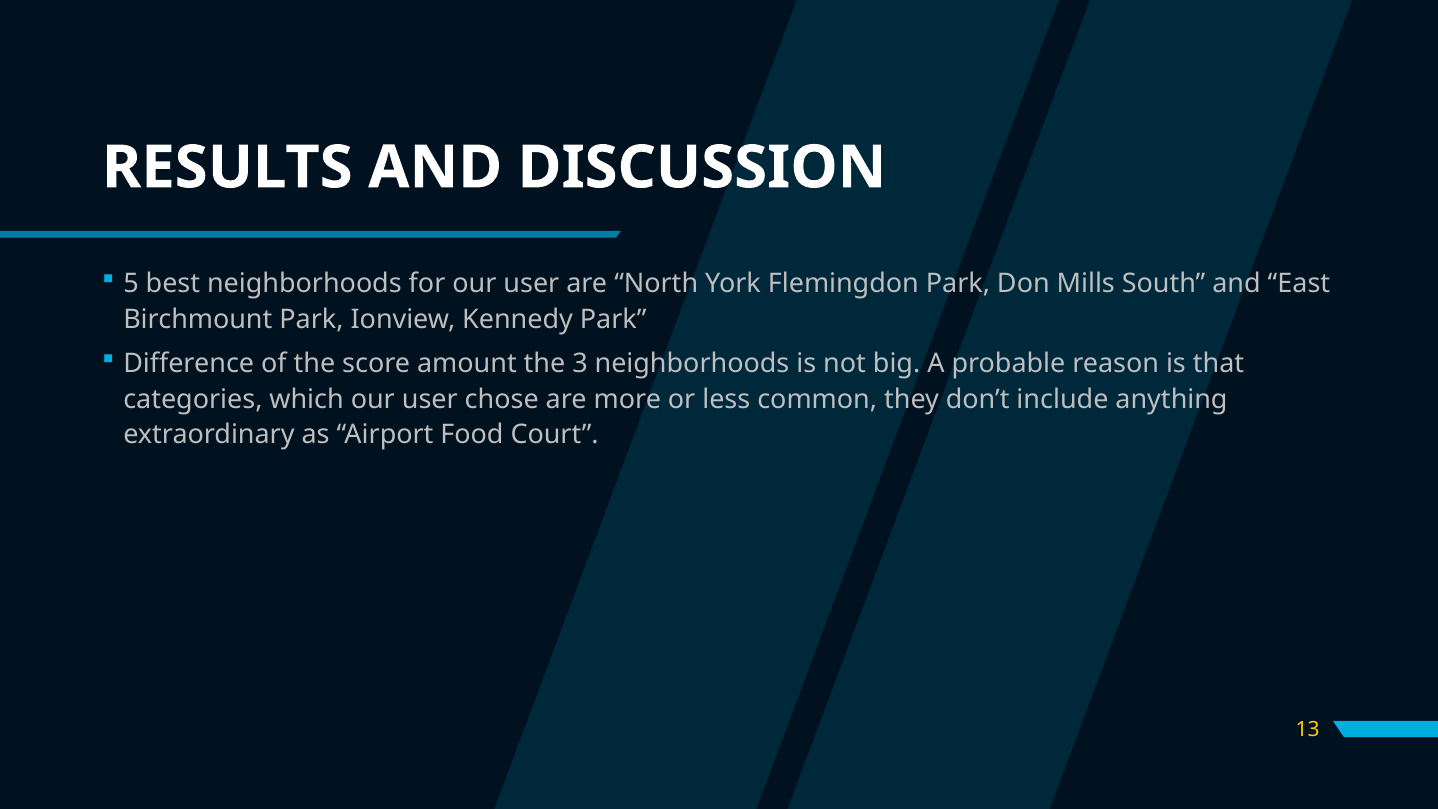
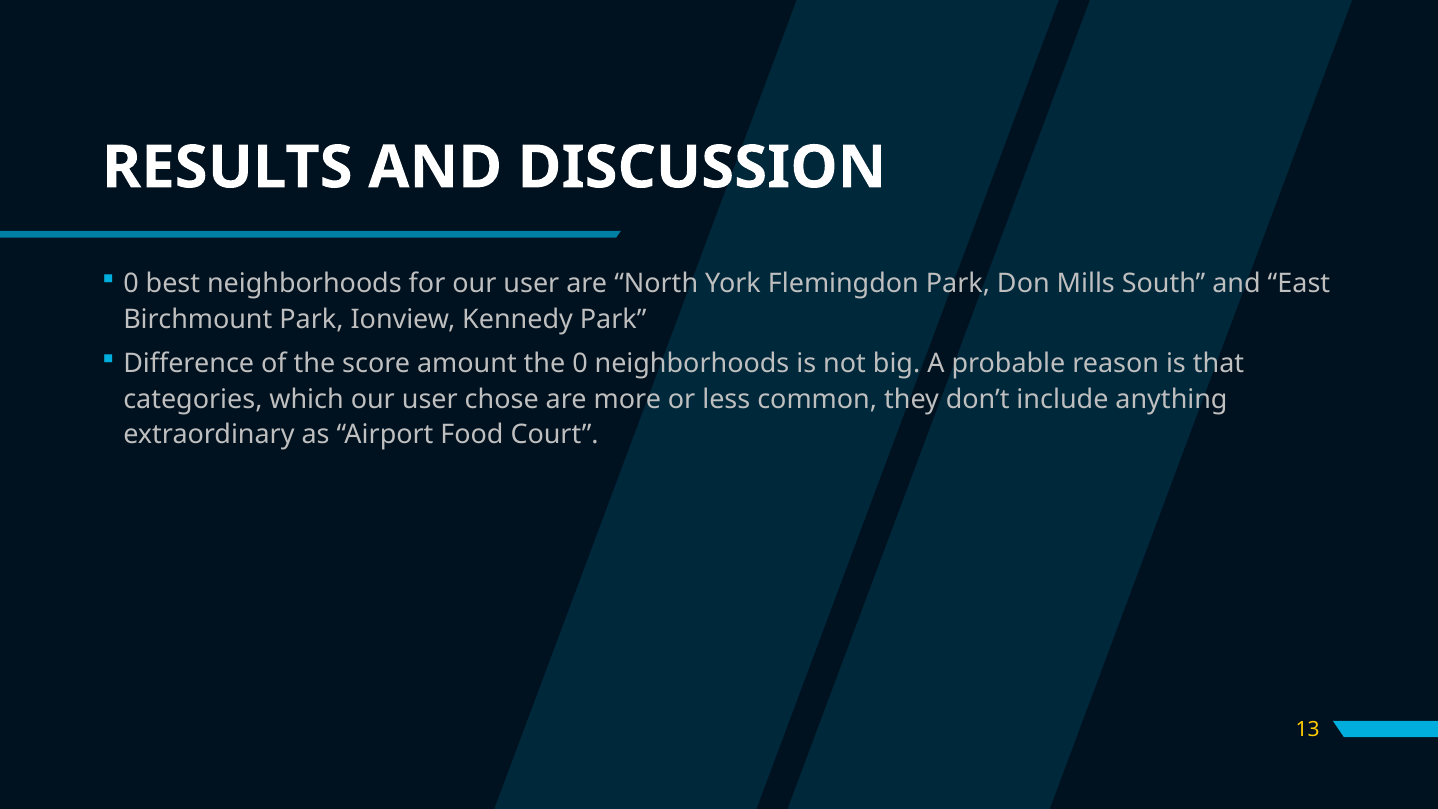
5: 5 -> 0 (131, 284)
the 3: 3 -> 0 (580, 364)
